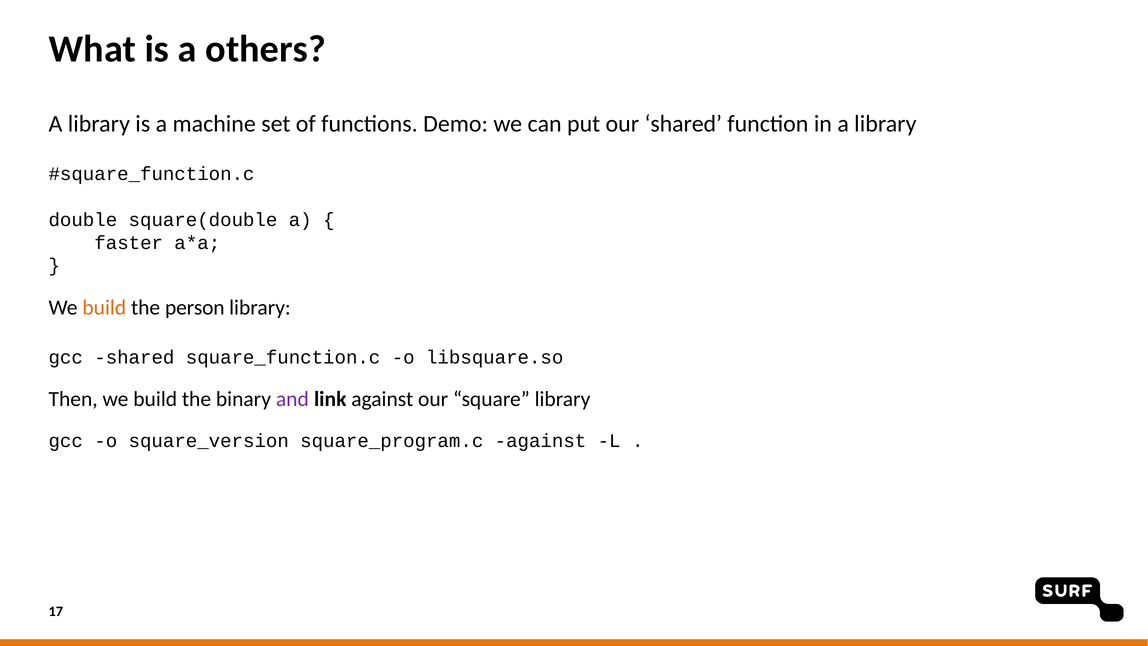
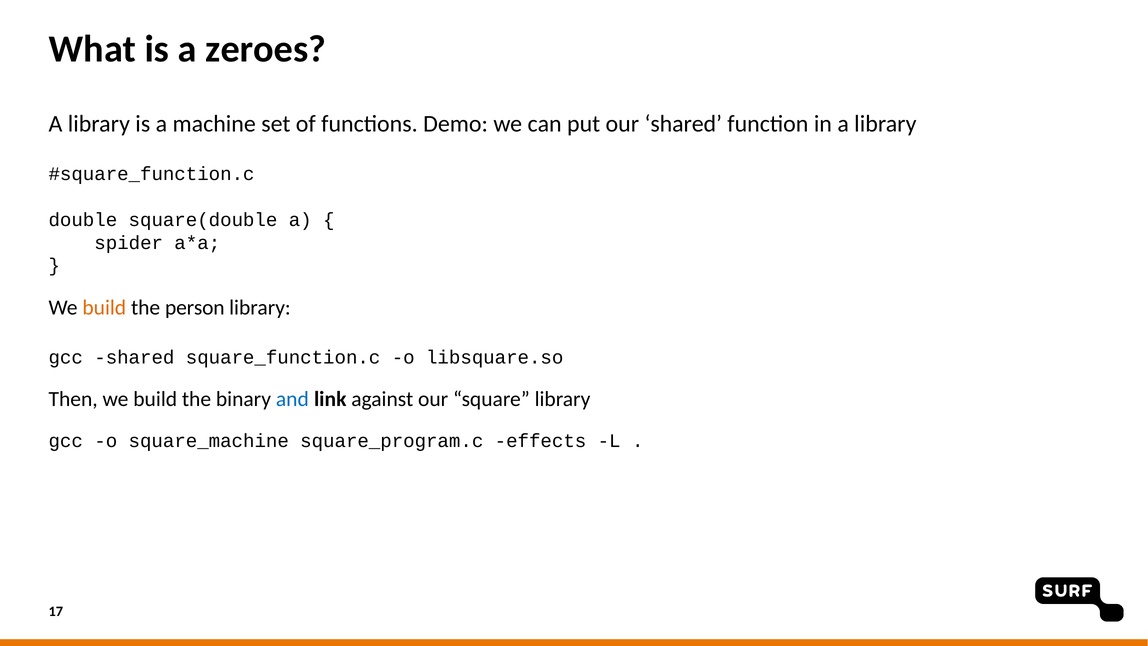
others: others -> zeroes (266, 49)
faster: faster -> spider (129, 243)
and colour: purple -> blue (292, 399)
square_version: square_version -> square_machine (209, 441)
square_program.c against: against -> effects (540, 441)
